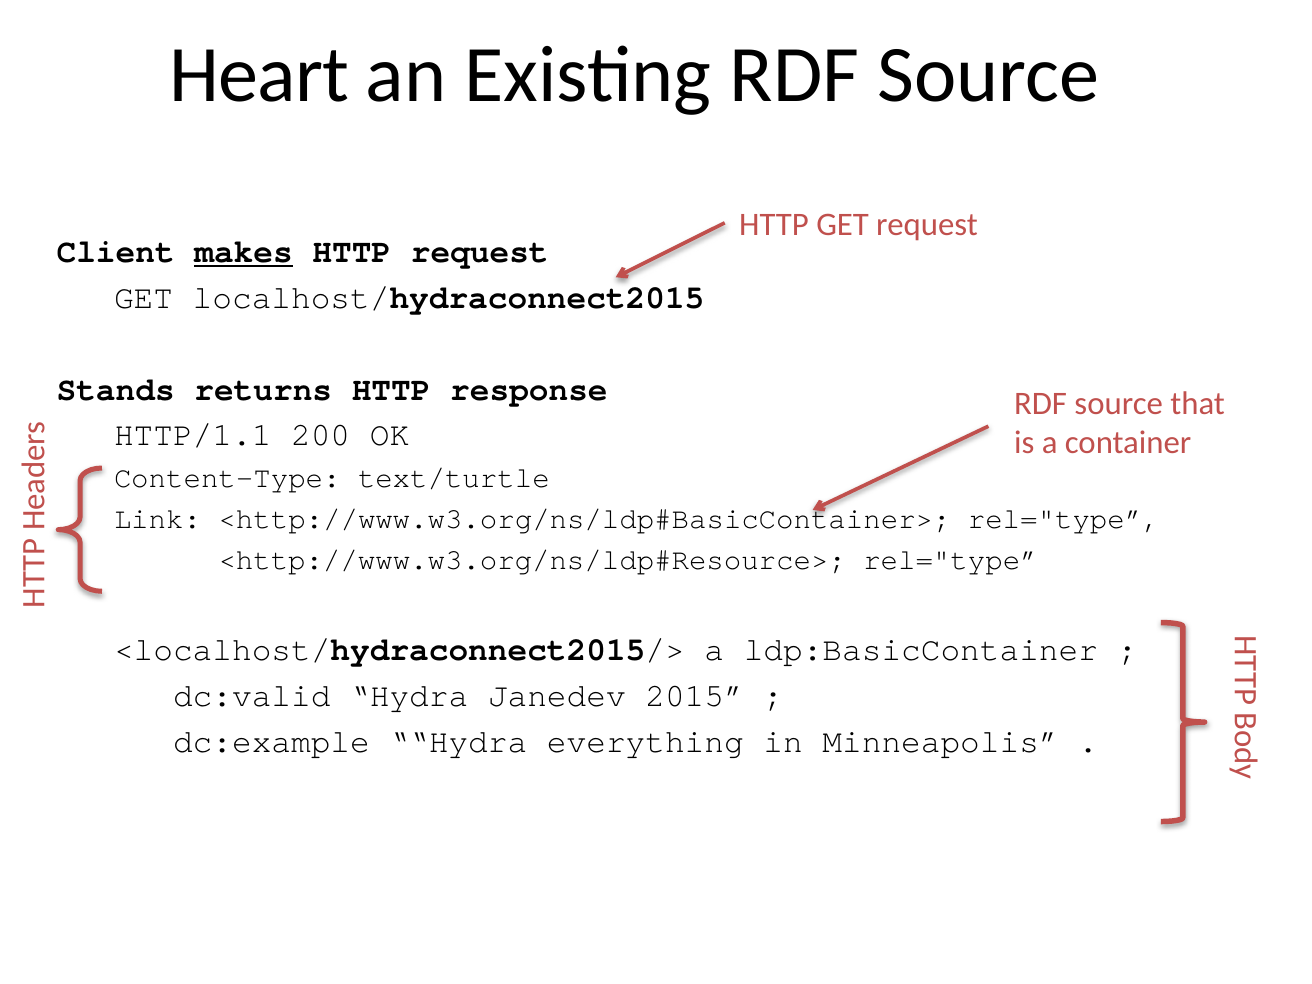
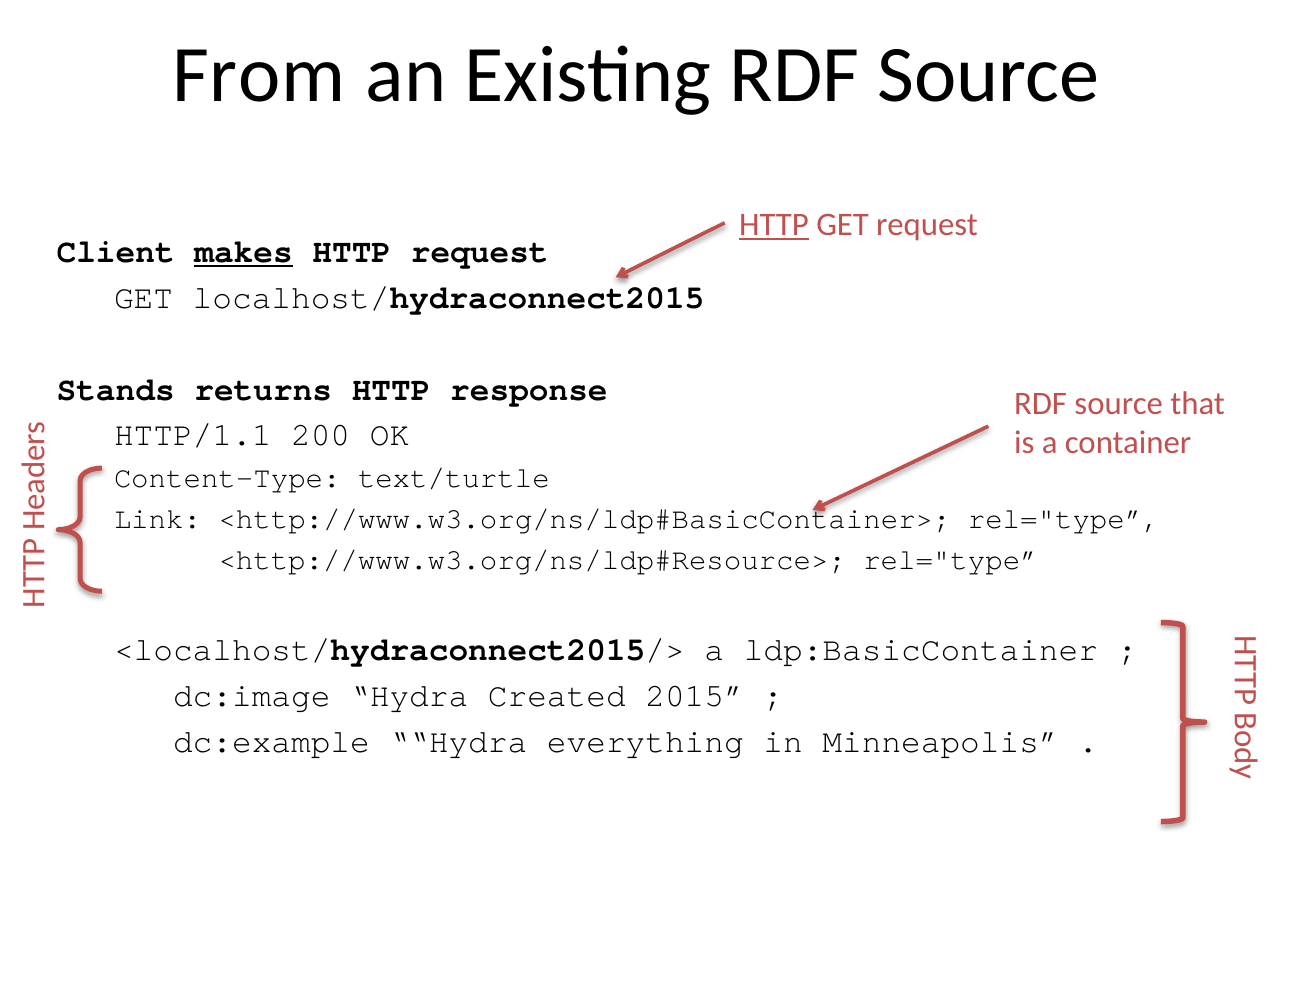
Heart: Heart -> From (259, 75)
HTTP underline: none -> present (774, 225)
dc:valid: dc:valid -> dc:image (252, 695)
Janedev: Janedev -> Created (557, 695)
